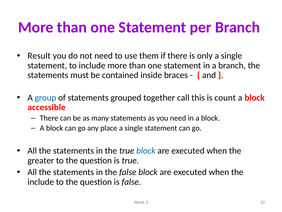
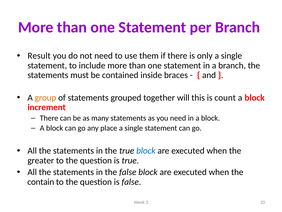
group colour: blue -> orange (45, 97)
call: call -> will (183, 97)
accessible: accessible -> increment (47, 107)
include: include -> contain (41, 181)
